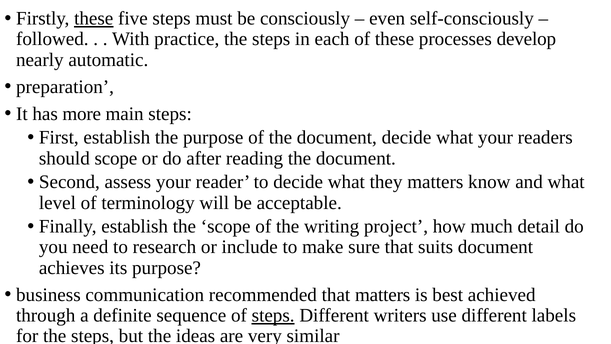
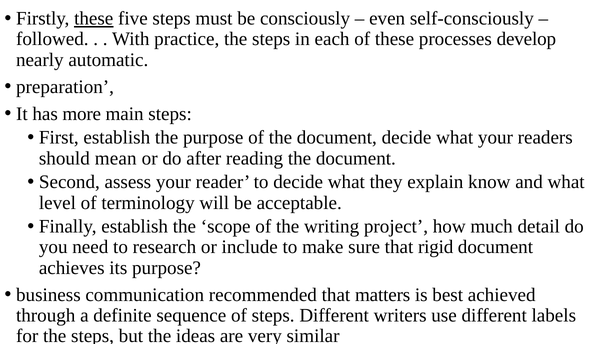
should scope: scope -> mean (116, 158)
they matters: matters -> explain (435, 182)
suits: suits -> rigid (436, 247)
steps underline: present -> none (273, 315)
